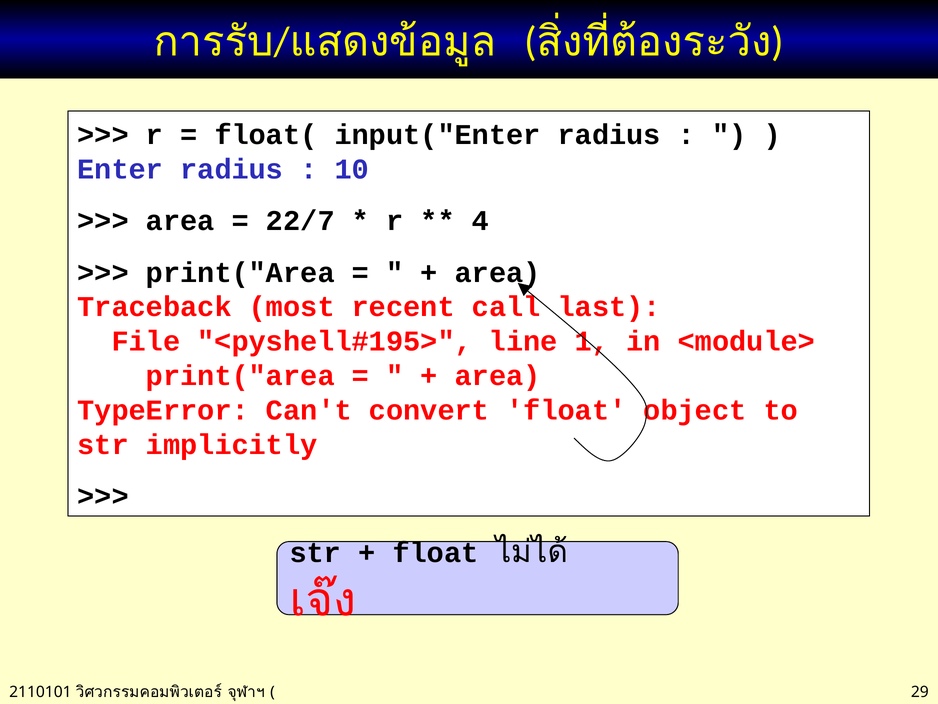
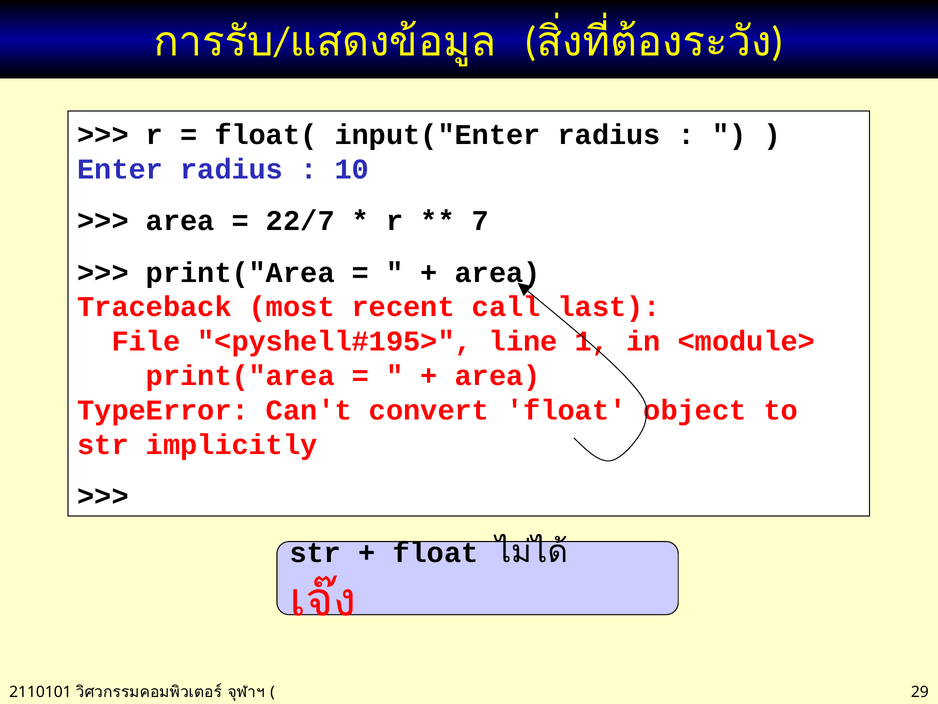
4: 4 -> 7 (480, 221)
